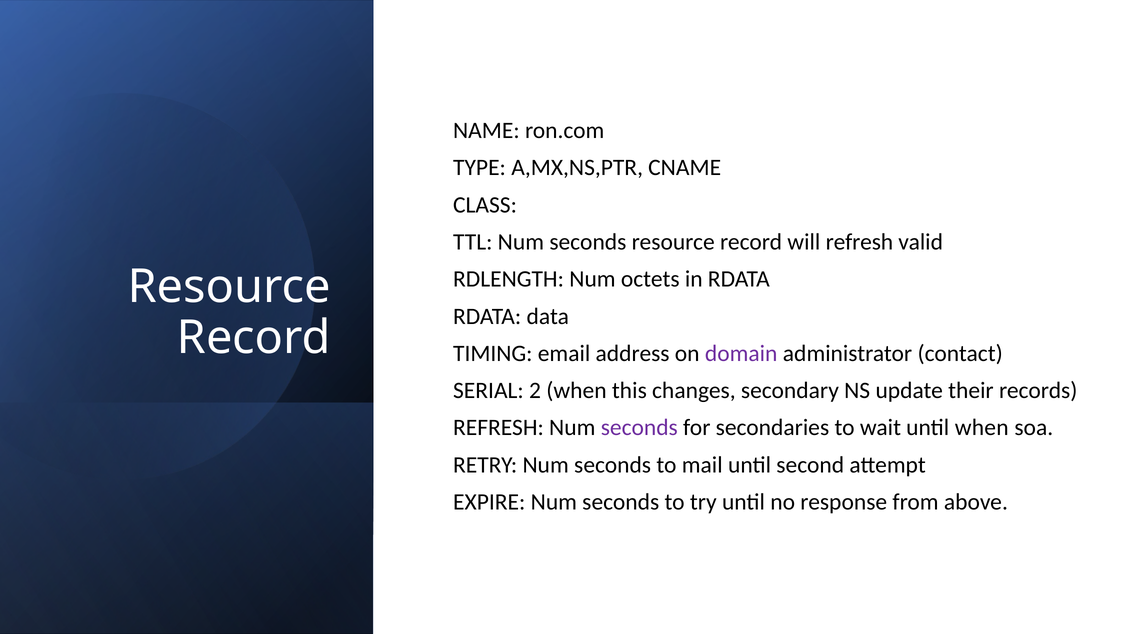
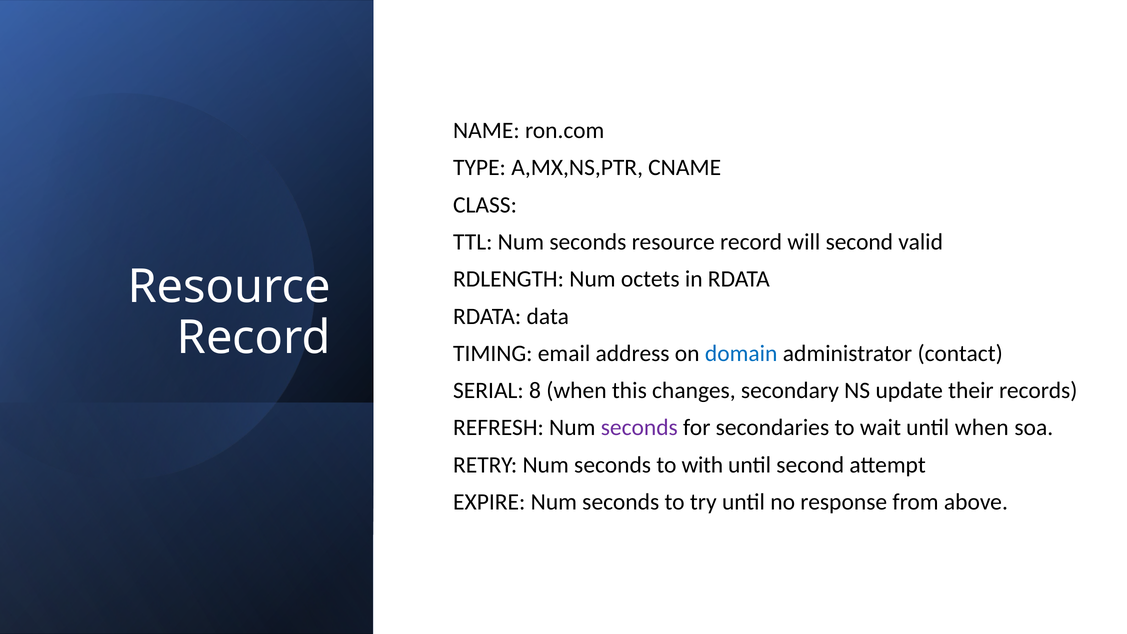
will refresh: refresh -> second (859, 242)
domain colour: purple -> blue (741, 353)
2: 2 -> 8 (535, 391)
mail: mail -> with (702, 465)
